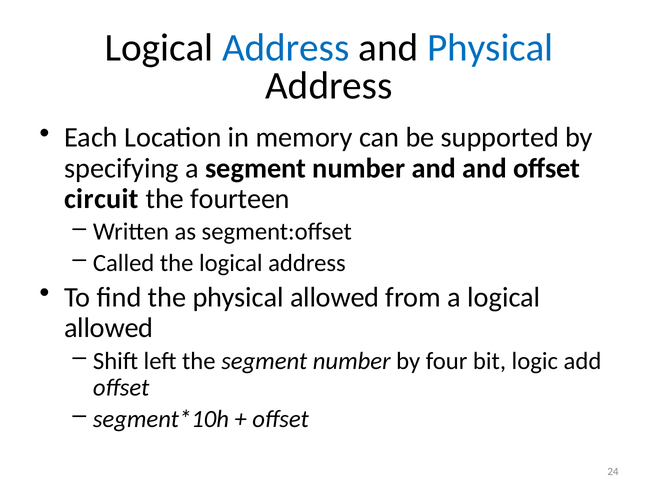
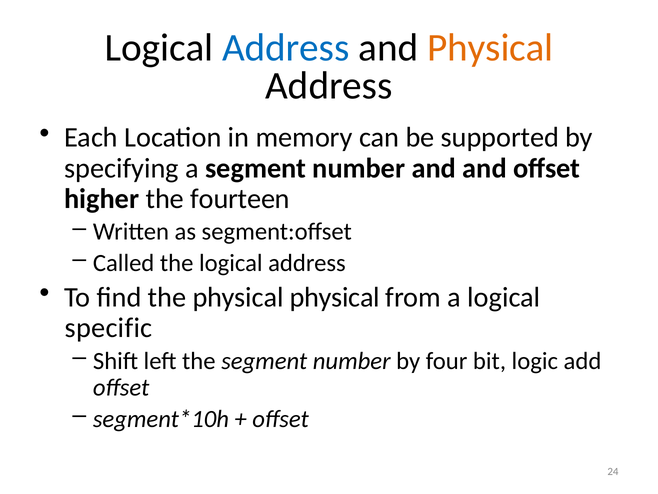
Physical colour: blue -> orange (490, 48)
circuit: circuit -> higher (102, 199)
physical allowed: allowed -> physical (335, 297)
allowed: allowed -> specific (108, 328)
